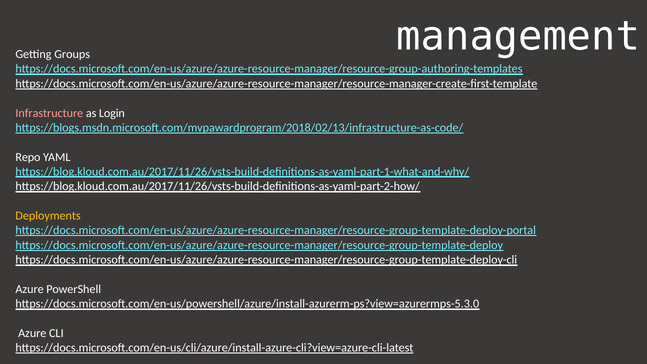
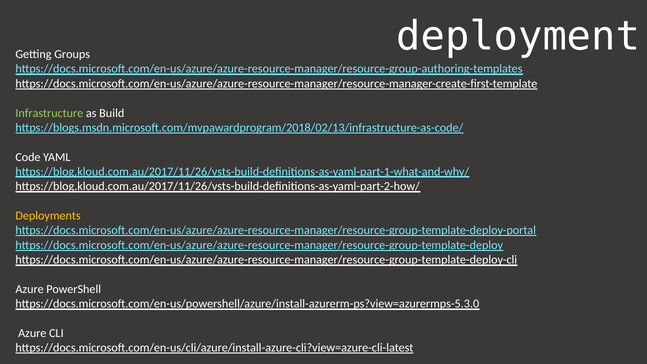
management: management -> deployment (518, 36)
Infrastructure colour: pink -> light green (49, 113)
Login: Login -> Build (112, 113)
Repo: Repo -> Code (28, 157)
